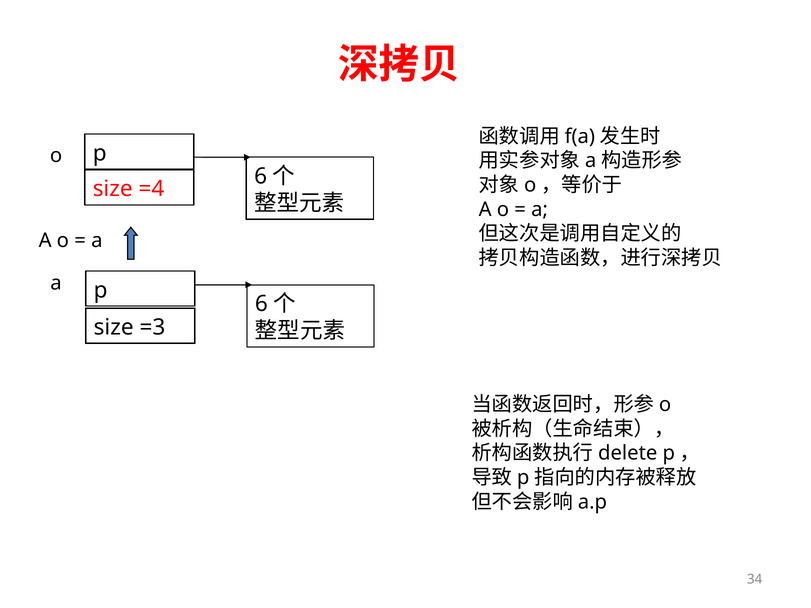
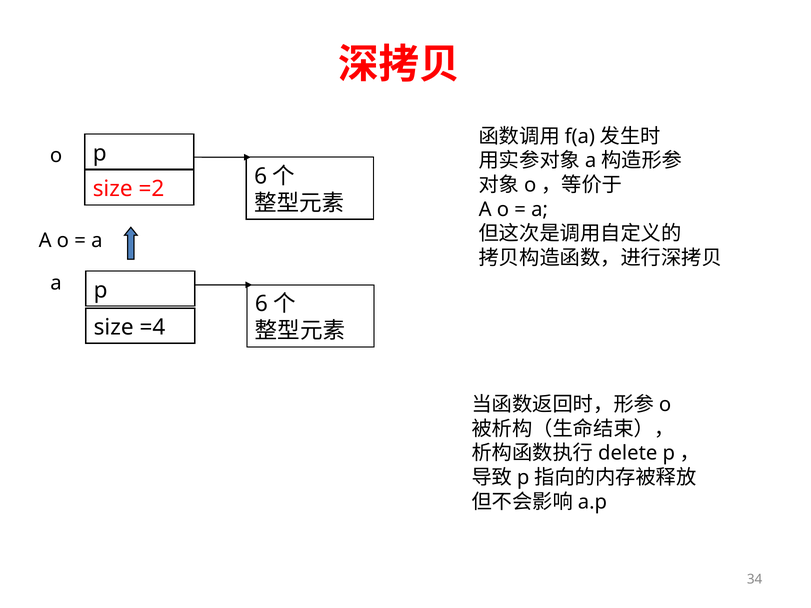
=4: =4 -> =2 (151, 189)
=3: =3 -> =4 (152, 327)
